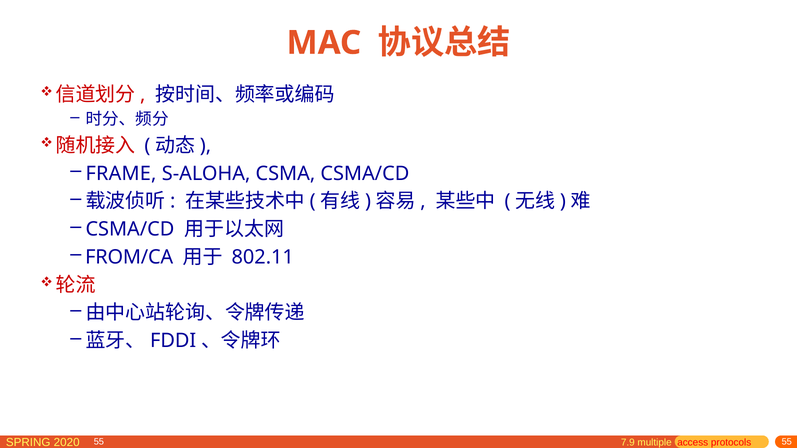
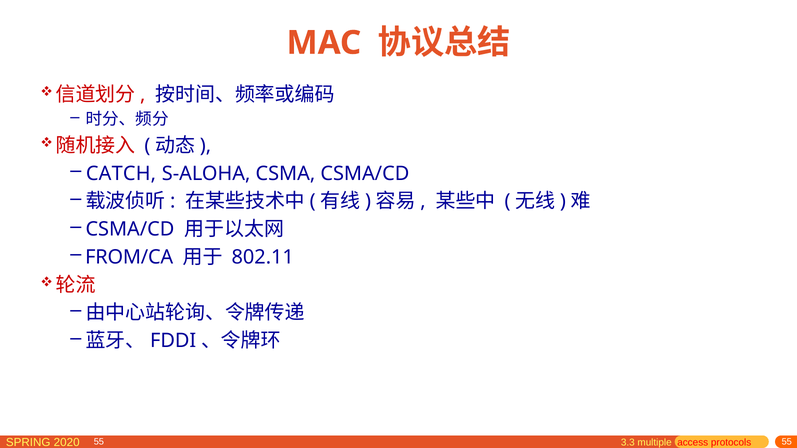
FRAME: FRAME -> CATCH (121, 174)
7.9: 7.9 -> 3.3 (628, 443)
